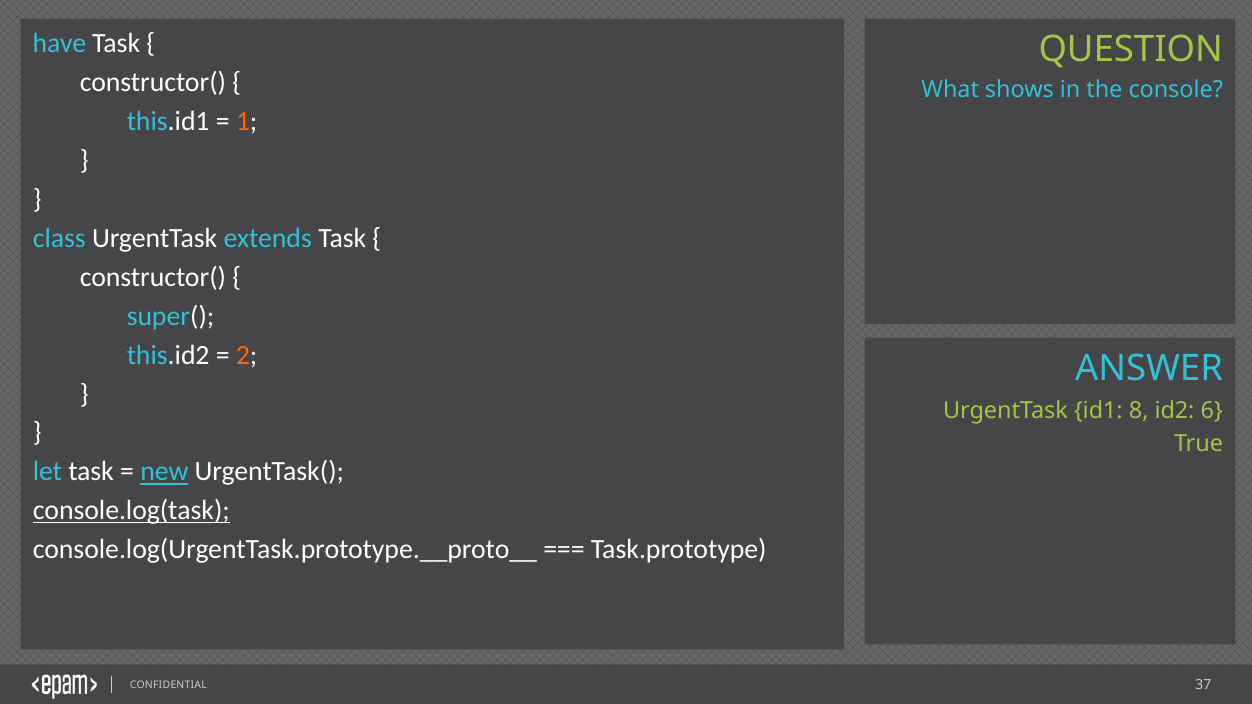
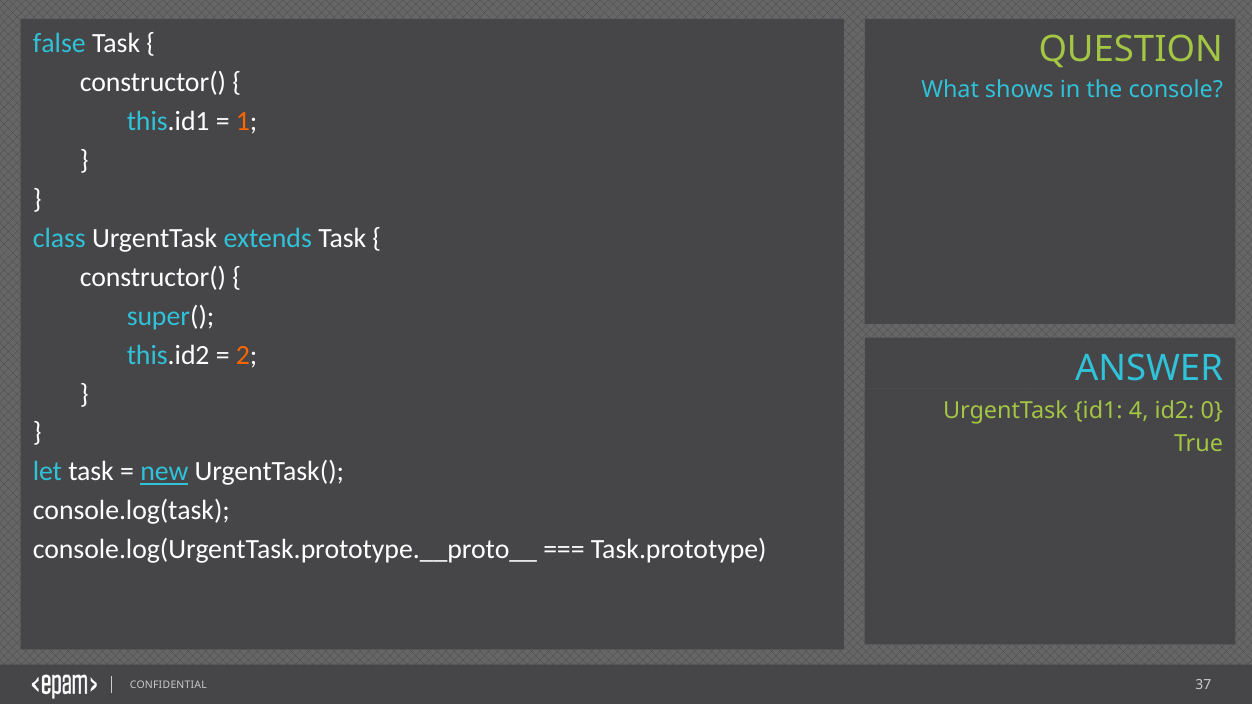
have: have -> false (59, 44)
8: 8 -> 4 (1139, 411)
6: 6 -> 0 (1212, 411)
console.log(task underline: present -> none (131, 511)
